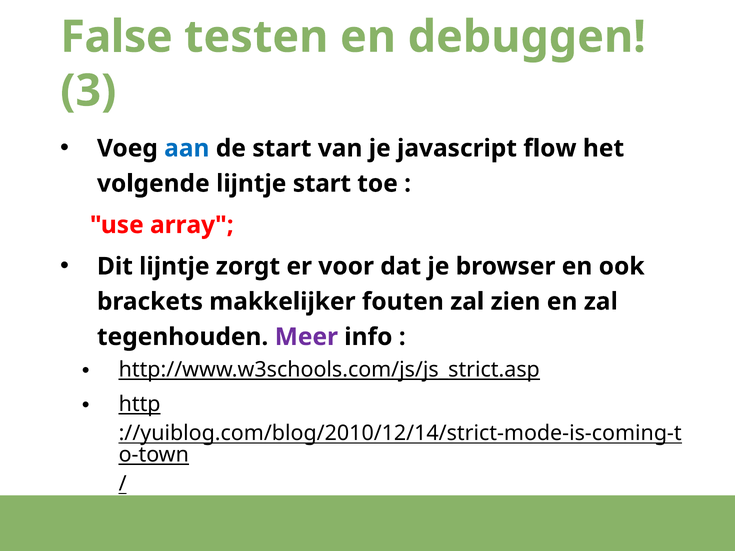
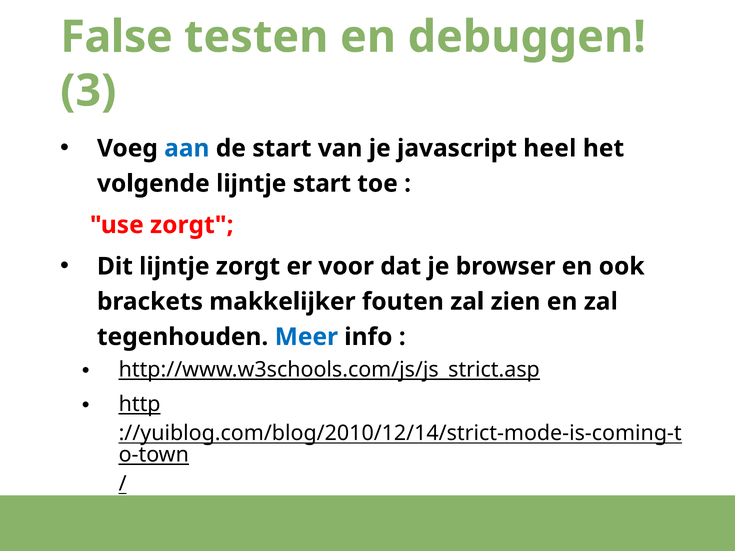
flow: flow -> heel (550, 148)
use array: array -> zorgt (192, 225)
Meer colour: purple -> blue (306, 337)
